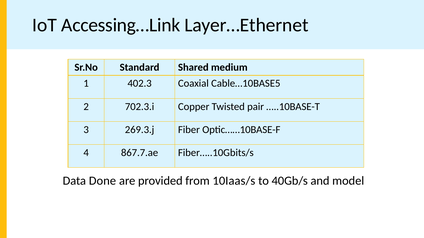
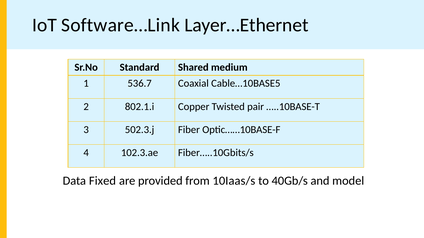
Accessing…Link: Accessing…Link -> Software…Link (121, 25)
402.3: 402.3 -> 536.7 (140, 84)
702.3.i: 702.3.i -> 802.1.i (140, 107)
269.3.j: 269.3.j -> 502.3.j (140, 130)
867.7.ae: 867.7.ae -> 102.3.ae (140, 153)
Done: Done -> Fixed (102, 181)
